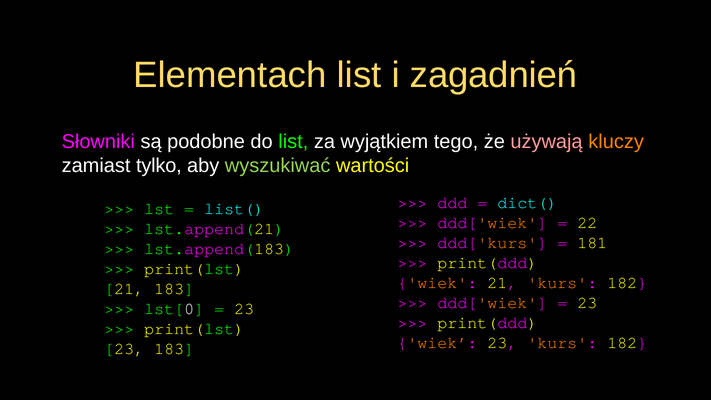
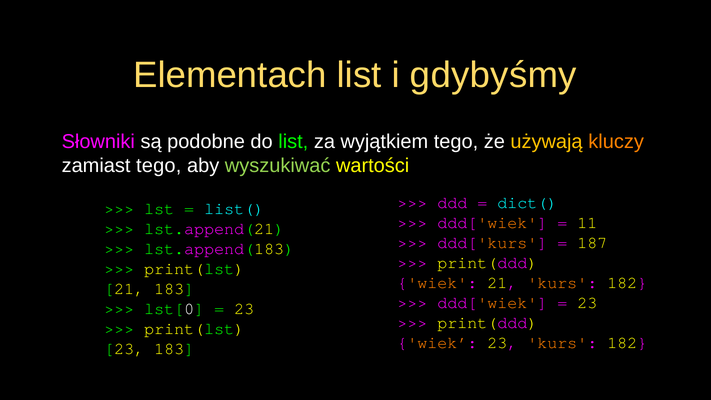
zagadnień: zagadnień -> gdybyśmy (493, 75)
używają colour: pink -> yellow (547, 142)
zamiast tylko: tylko -> tego (159, 166)
22: 22 -> 11 (587, 223)
181: 181 -> 187 (592, 243)
